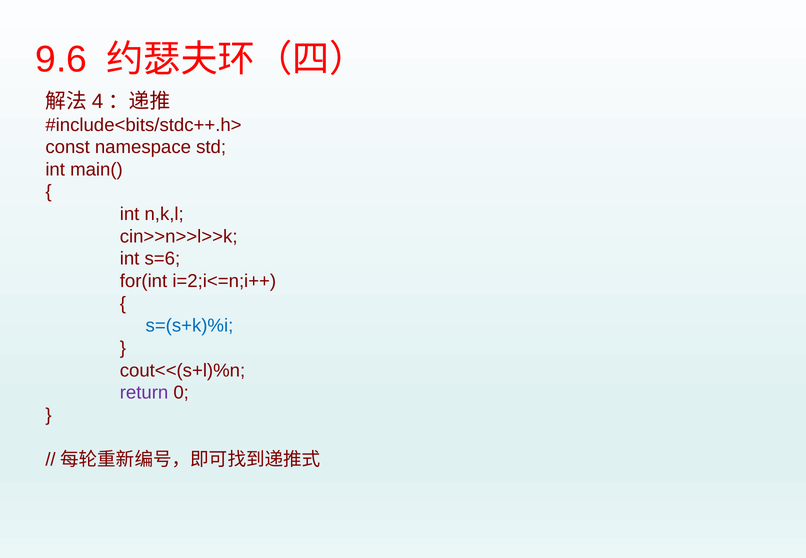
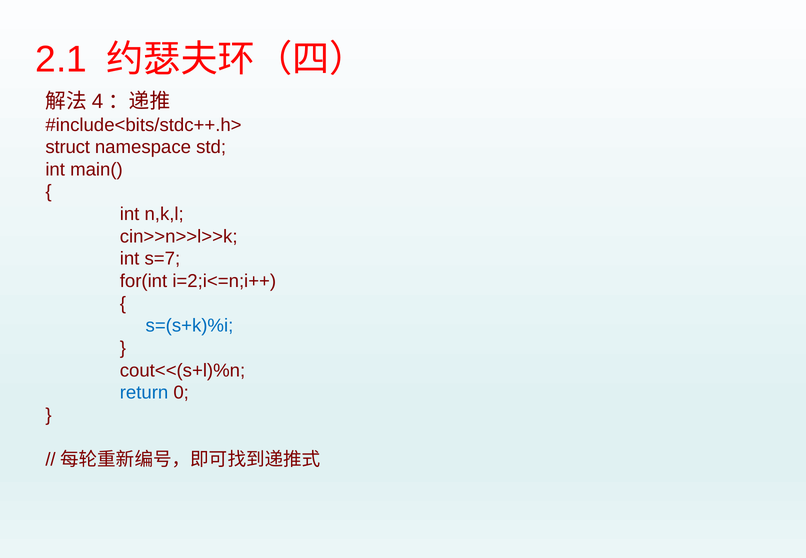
9.6: 9.6 -> 2.1 (61, 60)
const: const -> struct (68, 147)
s=6: s=6 -> s=7 (162, 259)
return colour: purple -> blue (144, 393)
